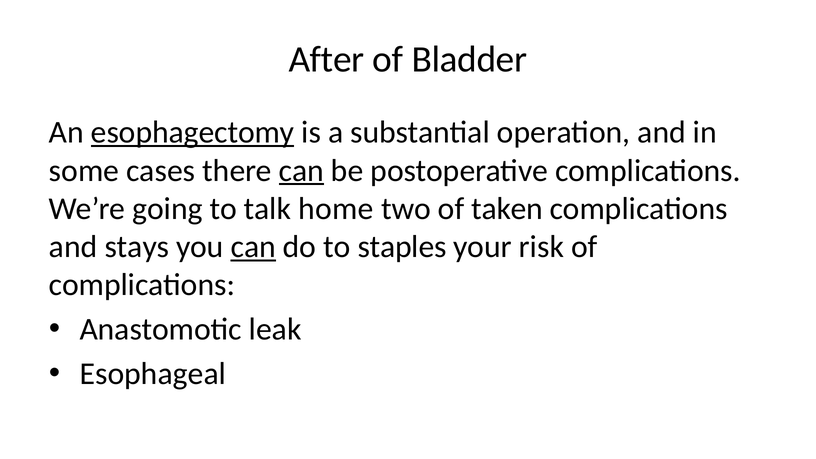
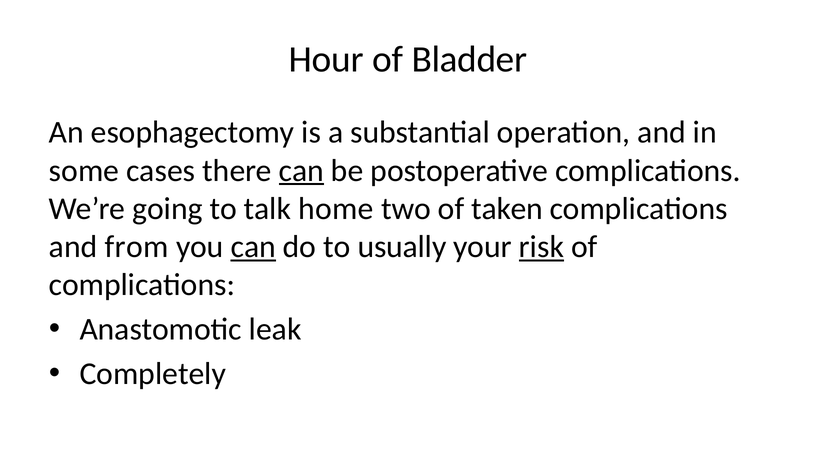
After: After -> Hour (326, 59)
esophagectomy underline: present -> none (193, 132)
stays: stays -> from (137, 247)
staples: staples -> usually (402, 247)
risk underline: none -> present (542, 247)
Esophageal: Esophageal -> Completely (153, 374)
